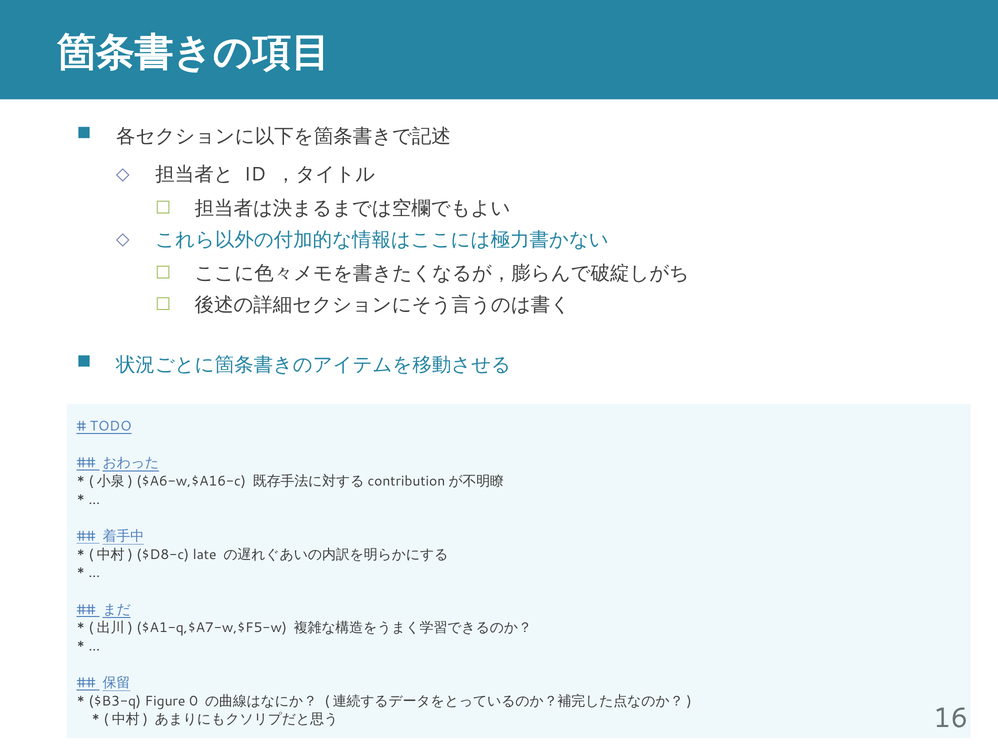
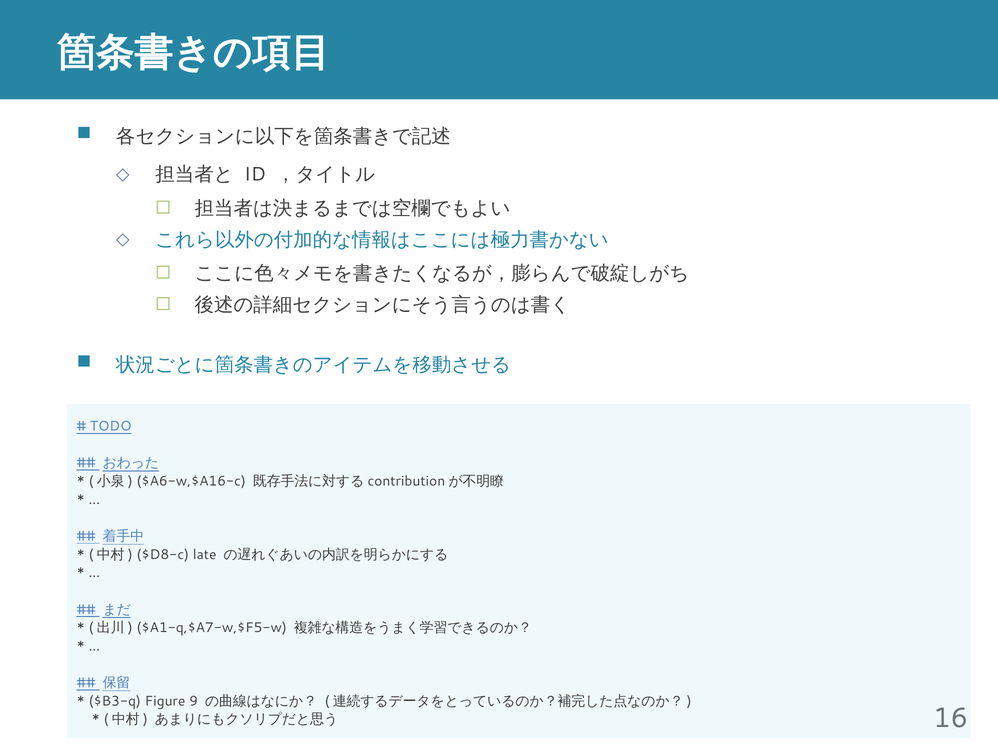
0: 0 -> 9 (194, 701)
